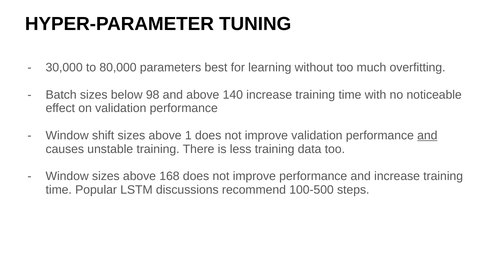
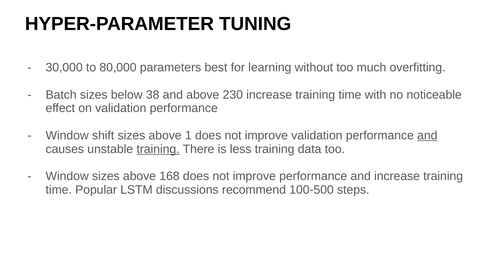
98: 98 -> 38 (153, 95)
140: 140 -> 230 (233, 95)
training underline: none -> present (158, 149)
